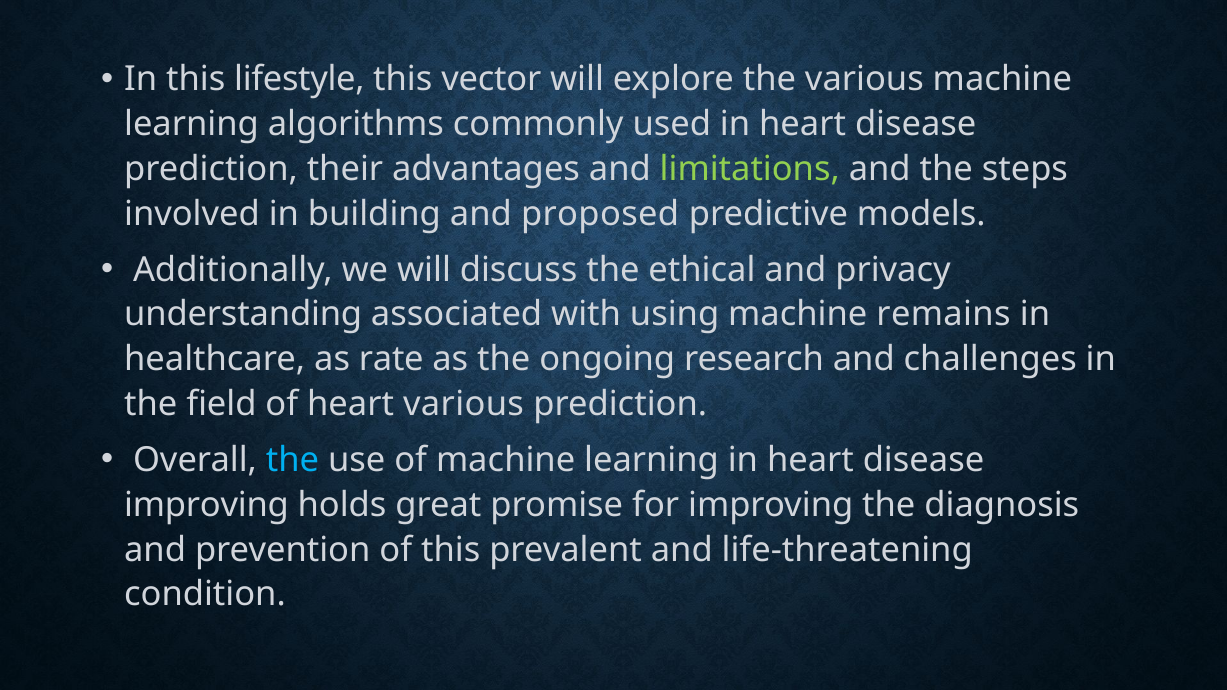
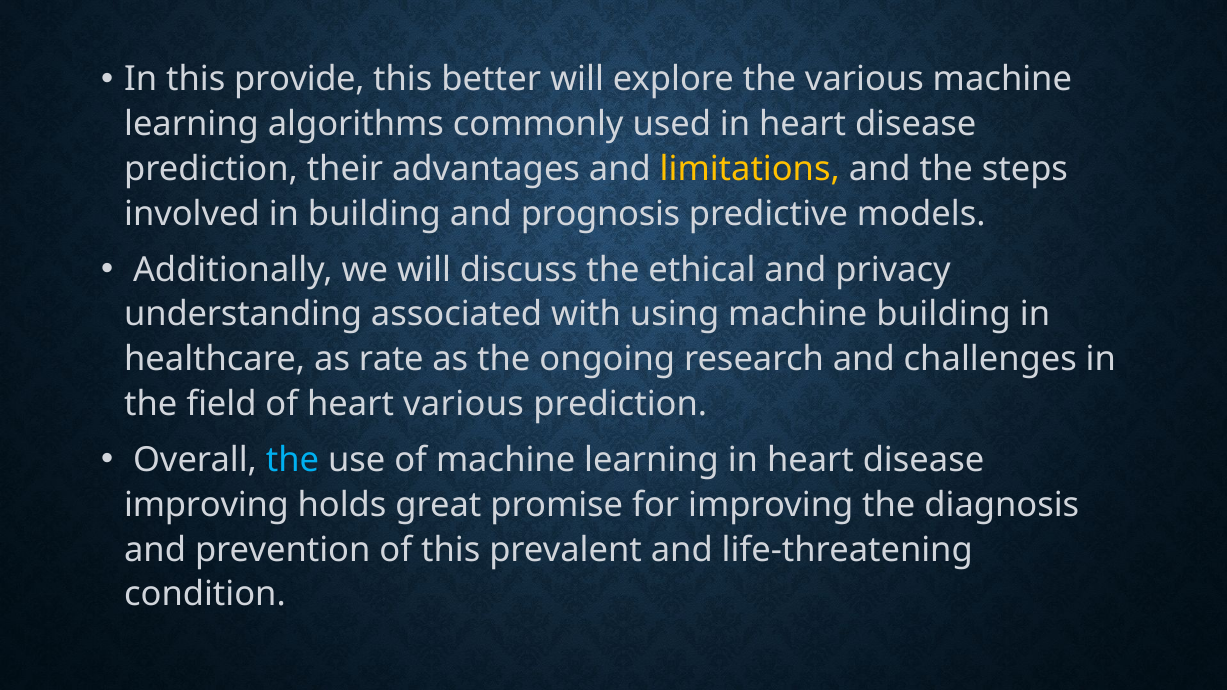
lifestyle: lifestyle -> provide (299, 79)
vector: vector -> better (491, 79)
limitations colour: light green -> yellow (750, 169)
proposed: proposed -> prognosis (600, 214)
machine remains: remains -> building (944, 315)
